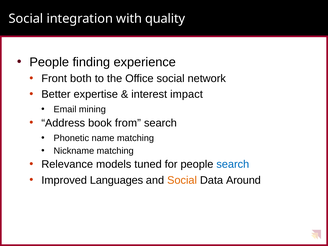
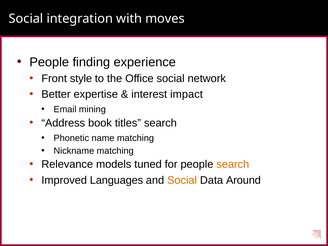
quality: quality -> moves (165, 19)
both: both -> style (81, 79)
from: from -> titles (128, 123)
search colour: blue -> orange (233, 164)
